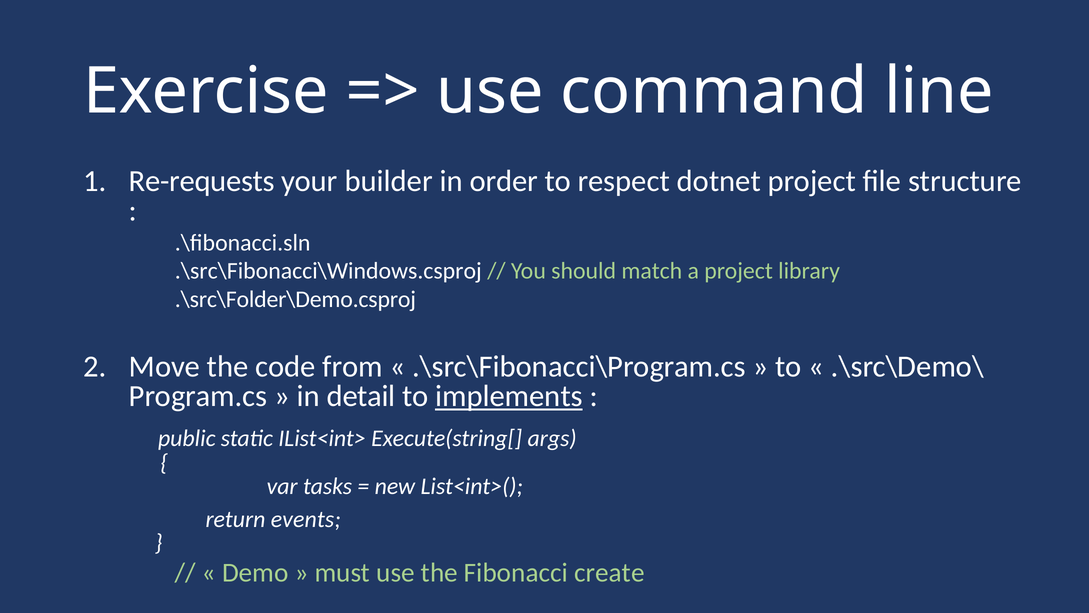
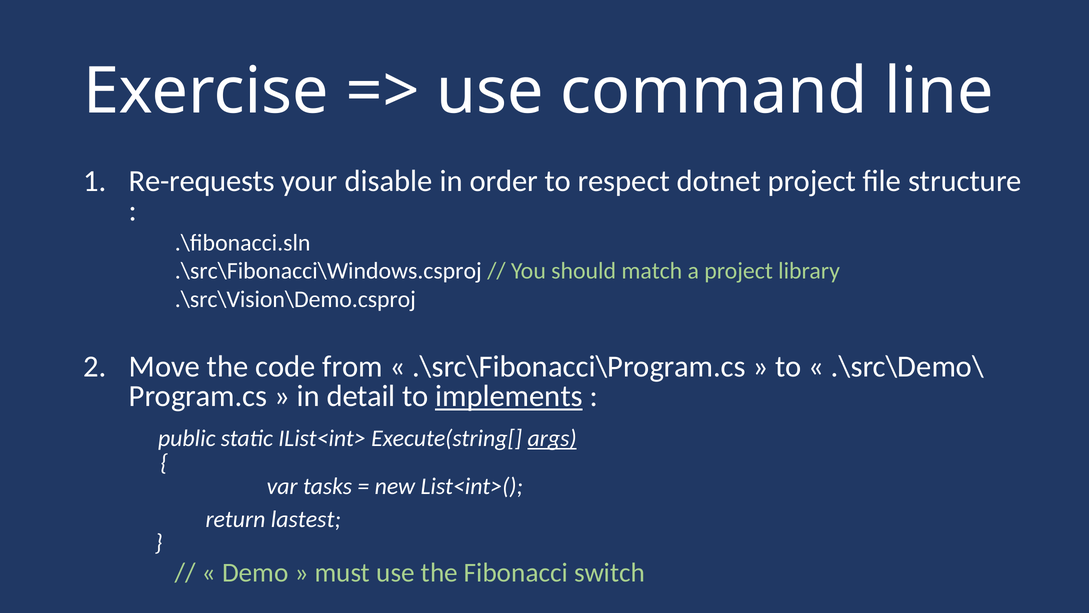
builder: builder -> disable (389, 181)
.\src\Folder\Demo.csproj: .\src\Folder\Demo.csproj -> .\src\Vision\Demo.csproj (295, 299)
args underline: none -> present (552, 438)
events: events -> lastest (306, 519)
create: create -> switch (609, 572)
